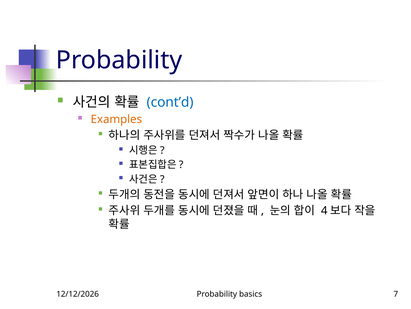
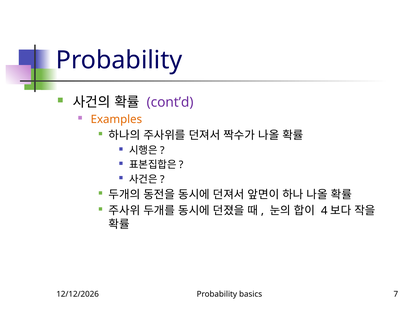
cont’d colour: blue -> purple (170, 102)
